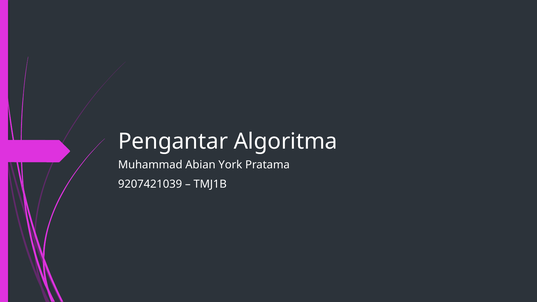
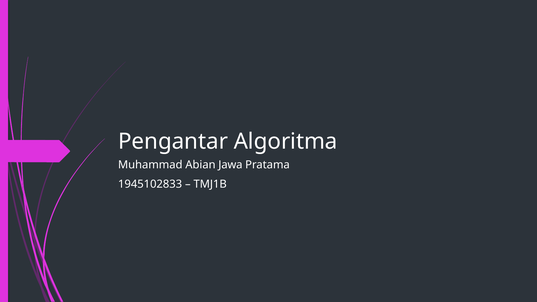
York: York -> Jawa (230, 165)
9207421039: 9207421039 -> 1945102833 (150, 184)
